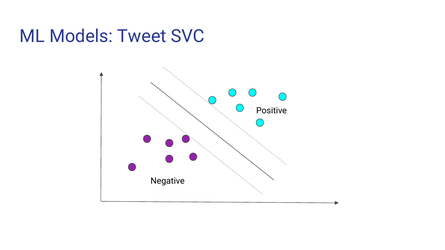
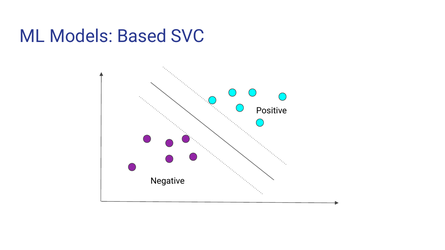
Tweet: Tweet -> Based (142, 36)
